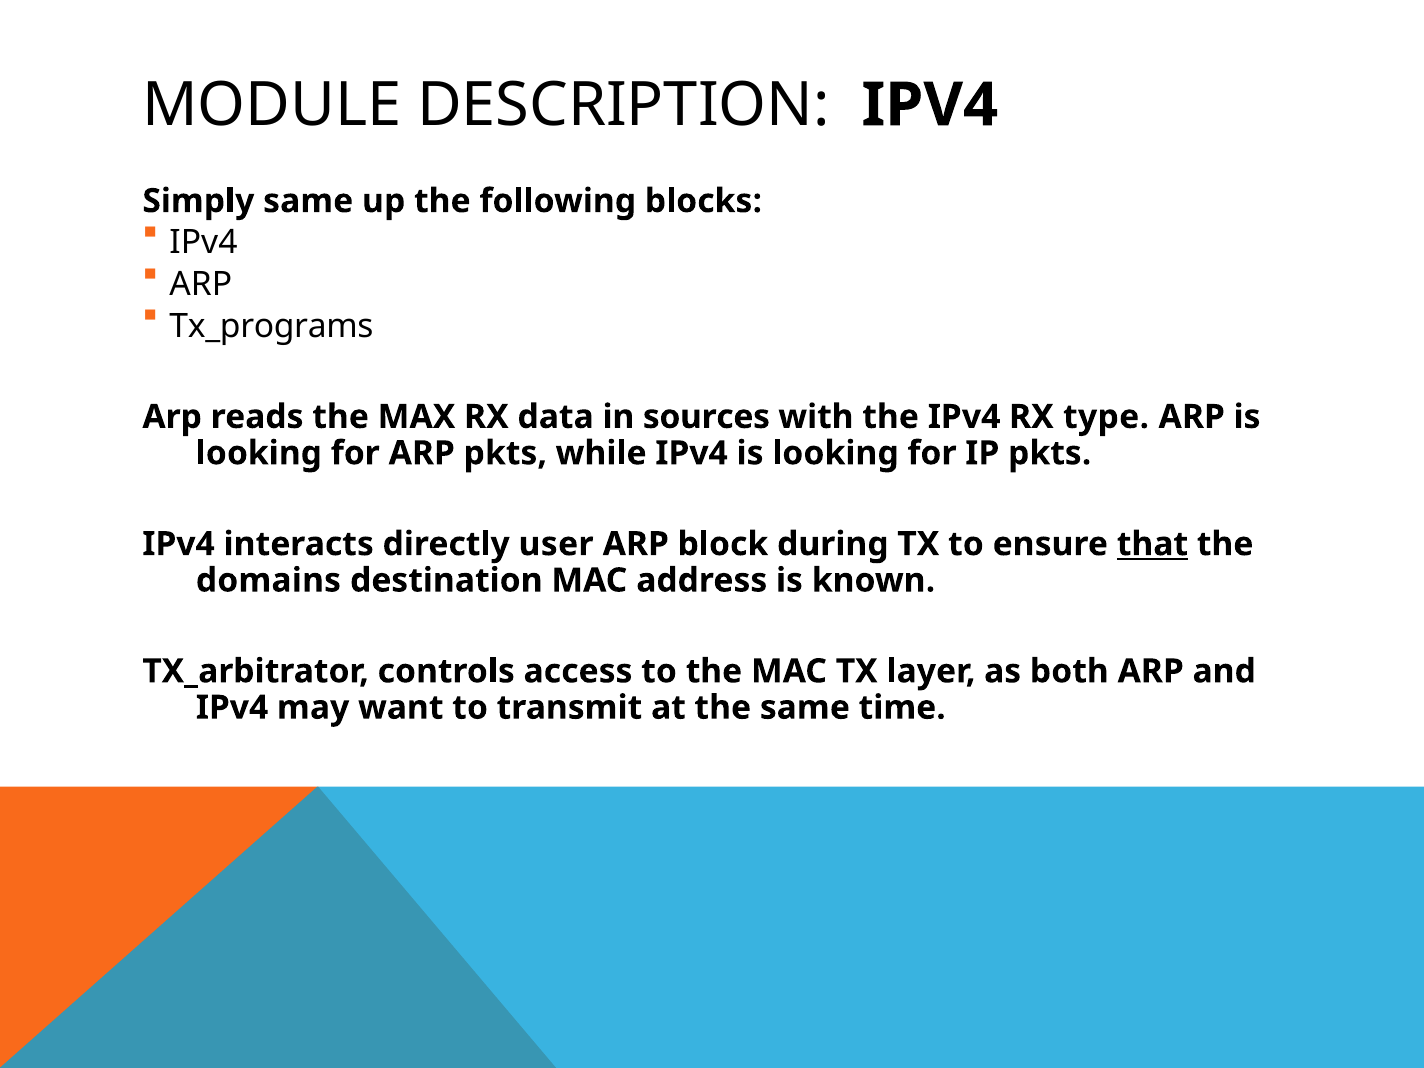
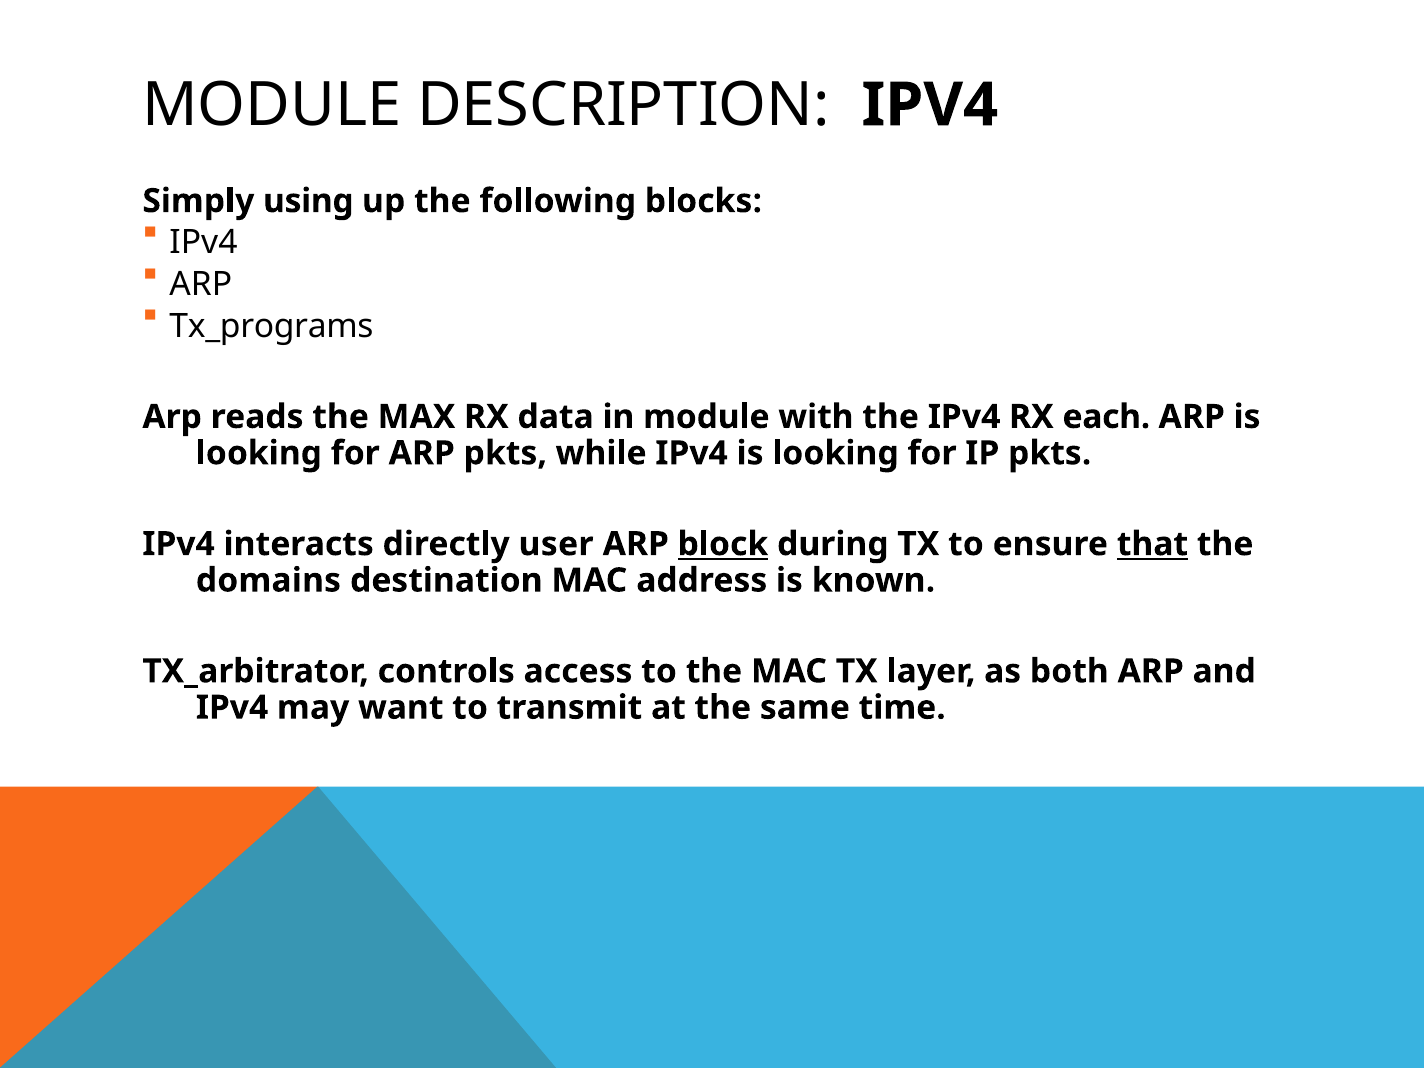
Simply same: same -> using (308, 201)
in sources: sources -> module (706, 417)
type: type -> each (1106, 417)
block underline: none -> present (723, 544)
